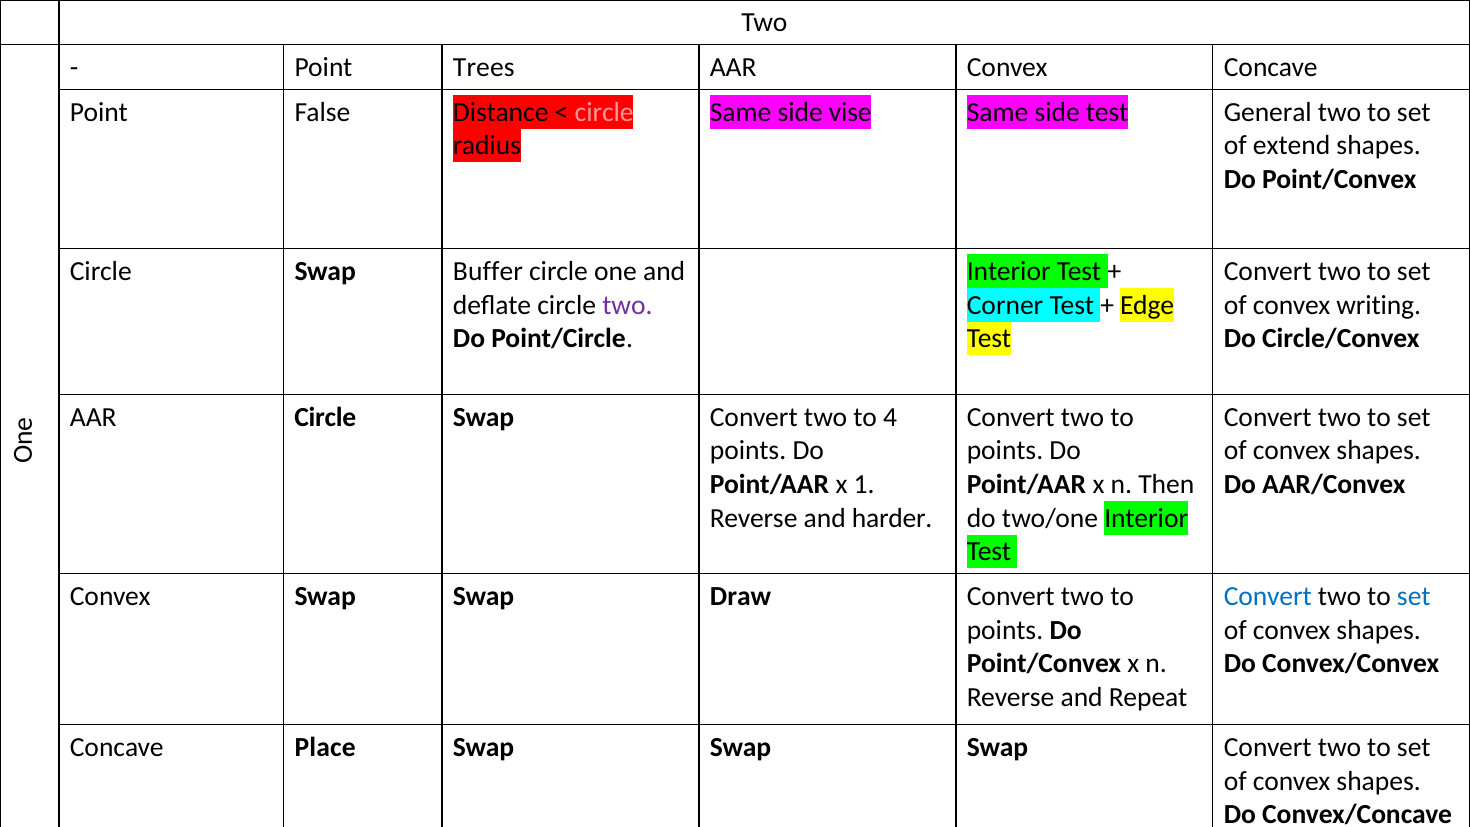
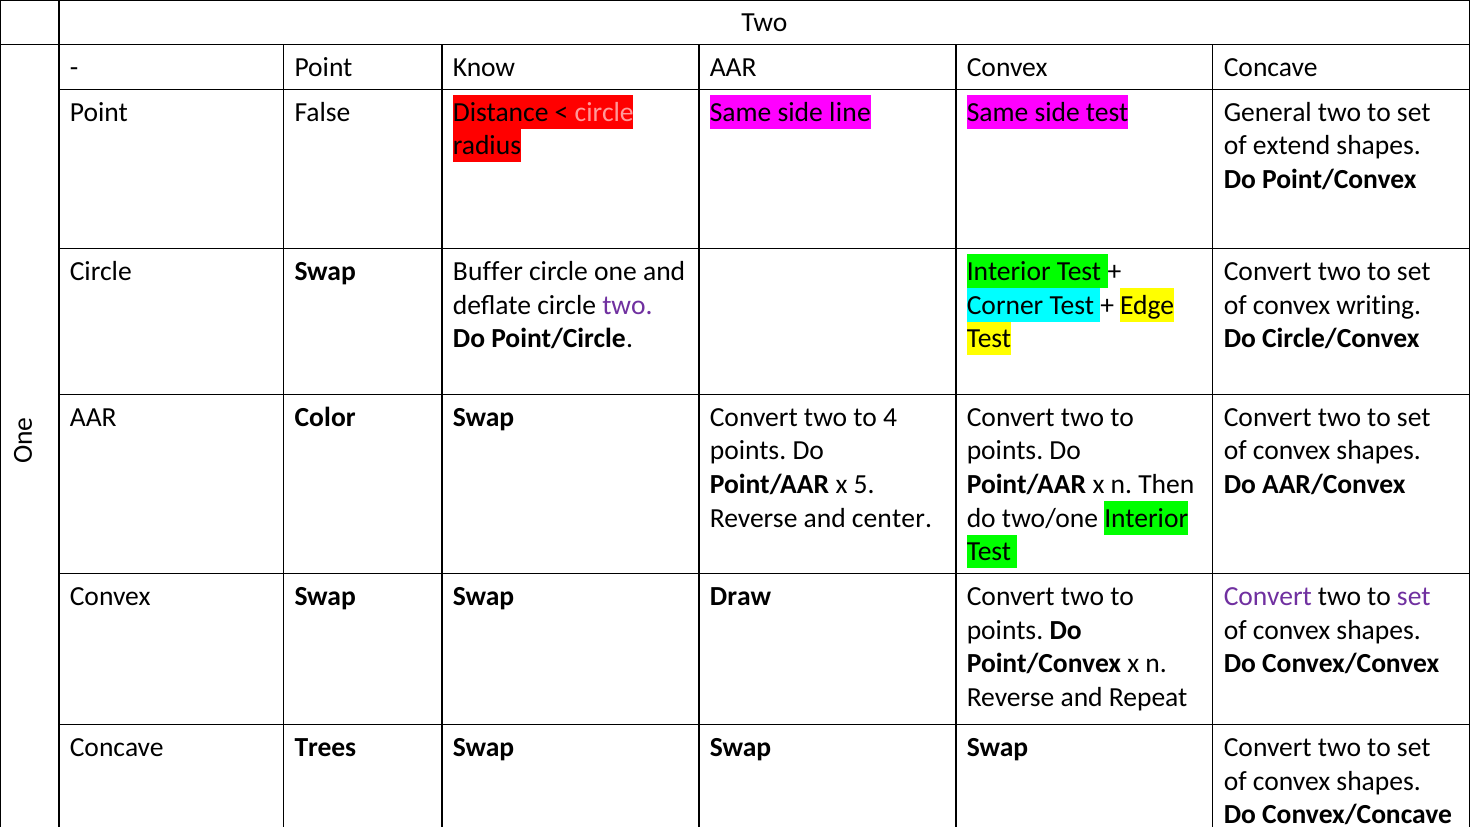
Trees: Trees -> Know (484, 67)
vise: vise -> line (850, 112)
AAR Circle: Circle -> Color (325, 417)
1: 1 -> 5 (864, 484)
harder: harder -> center (892, 518)
Convert colour: blue -> purple (1268, 596)
set colour: blue -> purple (1414, 596)
Place: Place -> Trees (325, 747)
